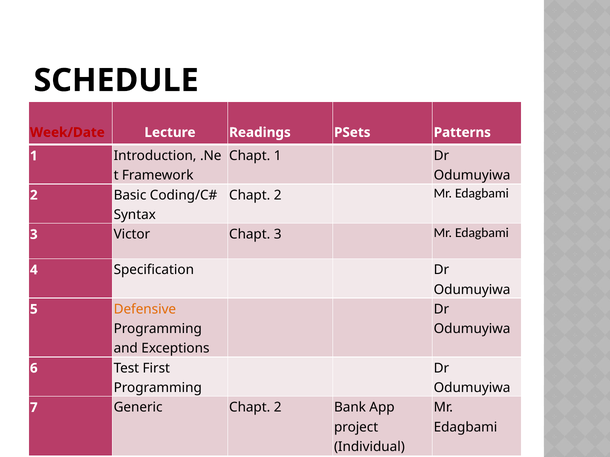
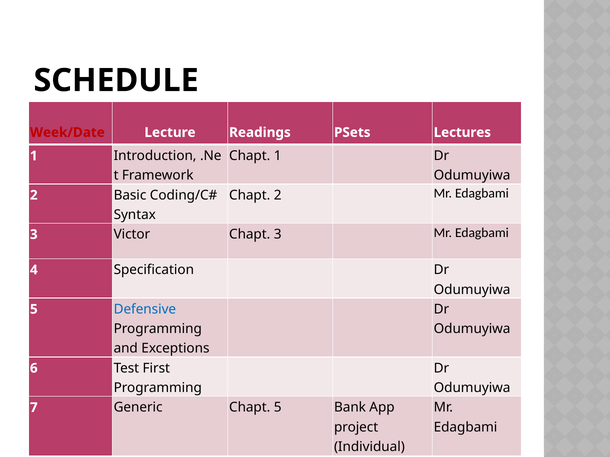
Patterns: Patterns -> Lectures (462, 133)
Defensive colour: orange -> blue (145, 310)
Generic Chapt 2: 2 -> 5 (278, 408)
